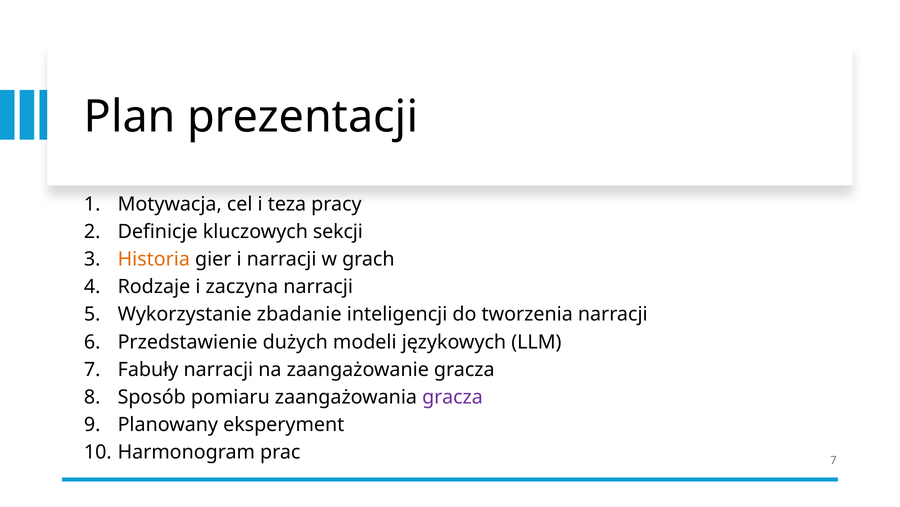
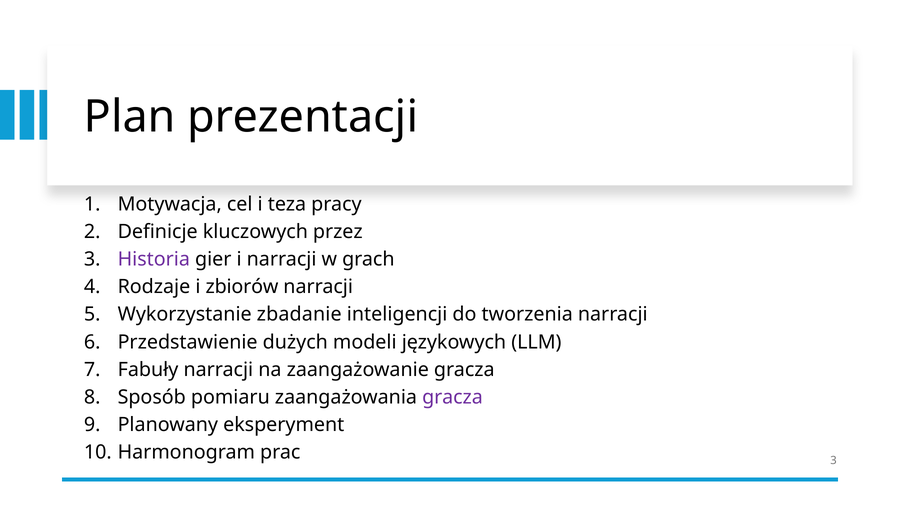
sekcji: sekcji -> przez (338, 231)
Historia colour: orange -> purple (154, 259)
zaczyna: zaczyna -> zbiorów (242, 286)
prac 7: 7 -> 3 (834, 460)
